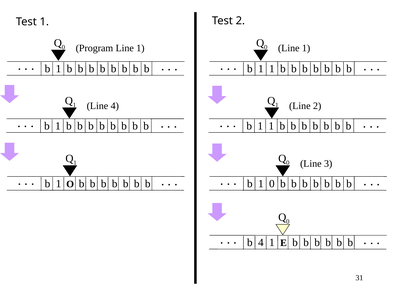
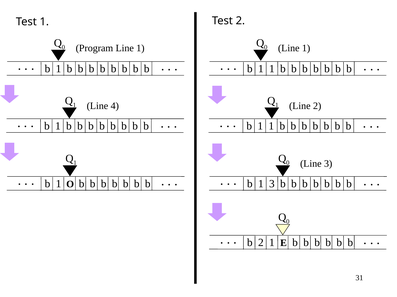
1 0: 0 -> 3 (272, 184)
b 4: 4 -> 2 (261, 243)
